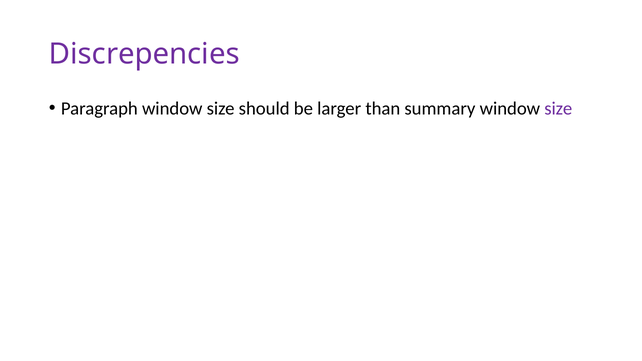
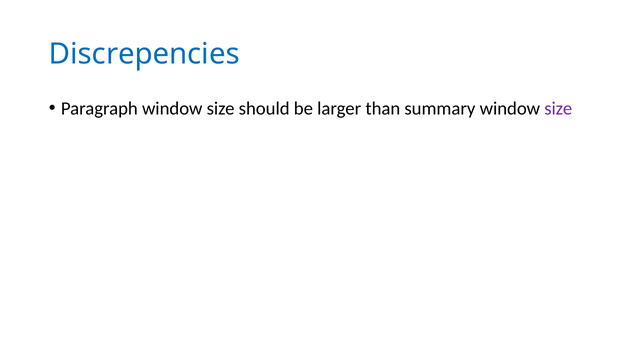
Discrepencies colour: purple -> blue (144, 54)
